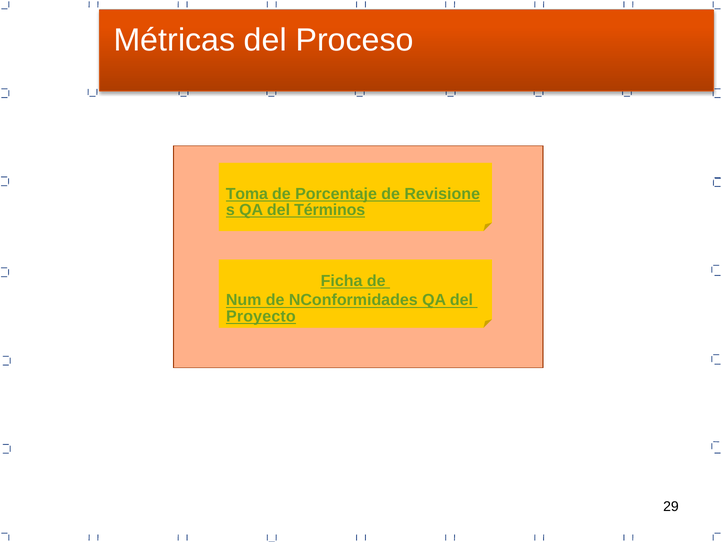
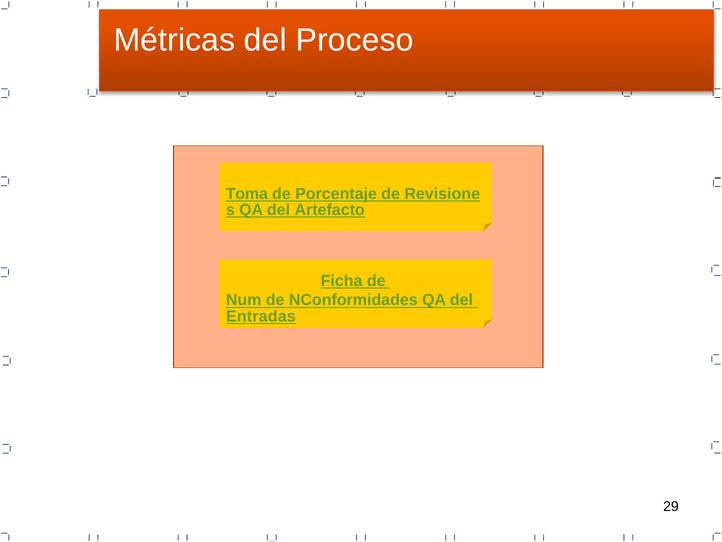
Términos: Términos -> Artefacto (330, 210)
Proyecto: Proyecto -> Entradas (261, 316)
